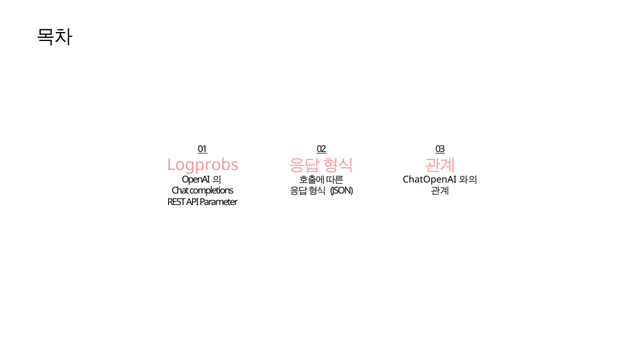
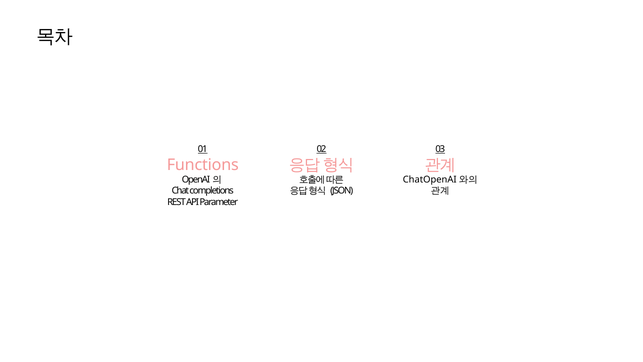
Logprobs: Logprobs -> Functions (203, 165)
